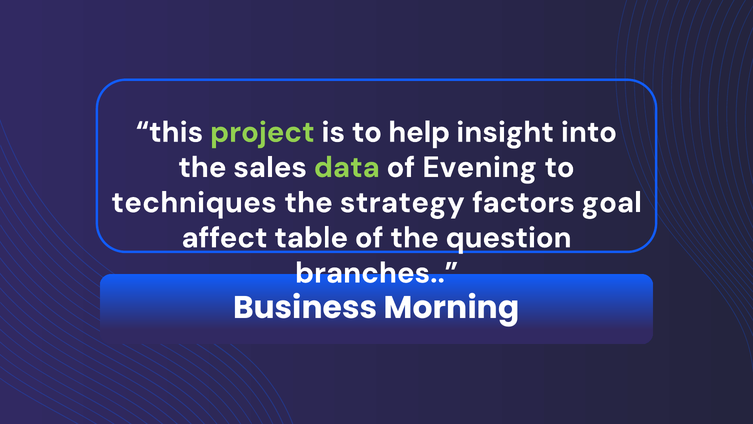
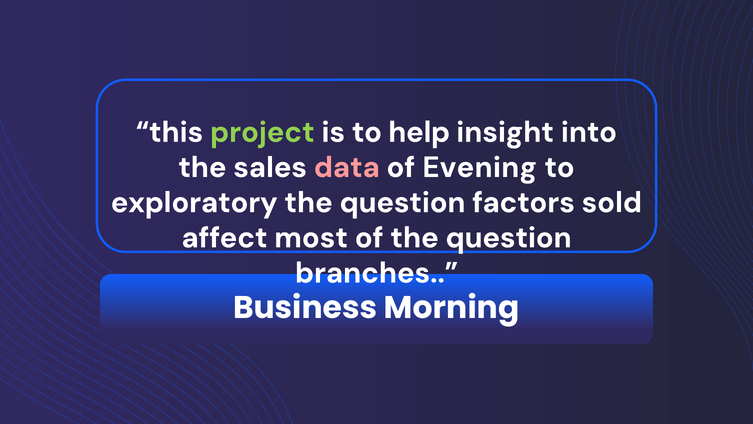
data colour: light green -> pink (347, 167)
techniques: techniques -> exploratory (194, 202)
strategy: strategy -> question (403, 202)
goal: goal -> sold (612, 202)
table: table -> most (311, 237)
